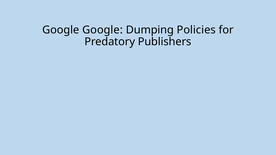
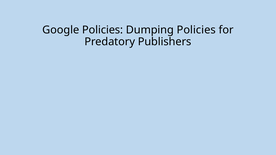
Google Google: Google -> Policies (103, 30)
